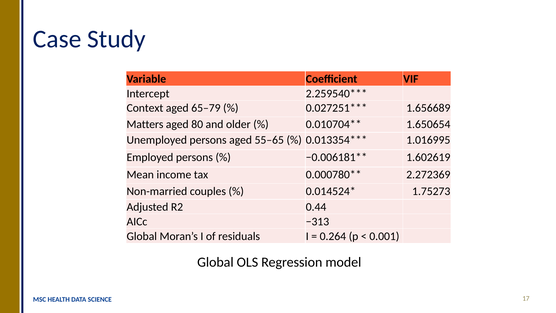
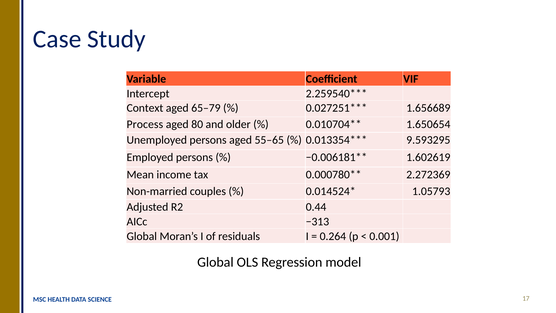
Matters: Matters -> Process (145, 124)
1.016995: 1.016995 -> 9.593295 (428, 140)
1.75273: 1.75273 -> 1.05793 (431, 191)
